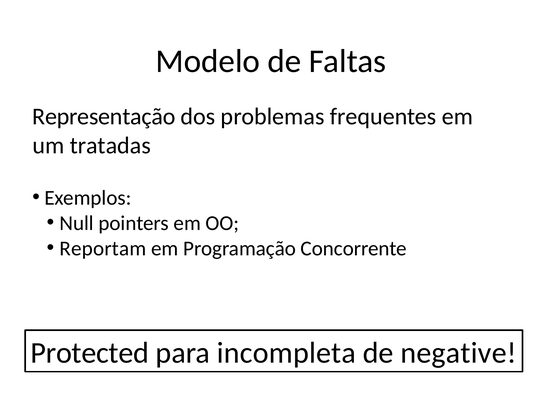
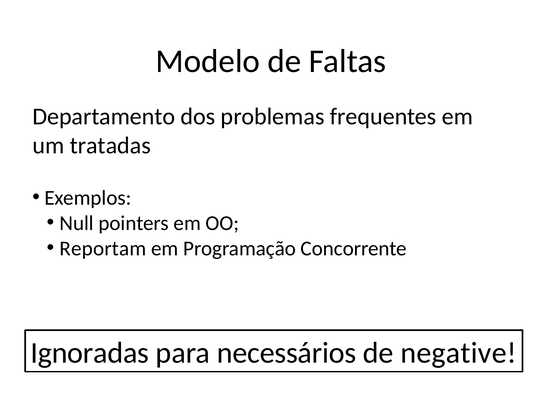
Representação: Representação -> Departamento (104, 116)
Protected: Protected -> Ignoradas (90, 353)
incompleta: incompleta -> necessários (287, 353)
